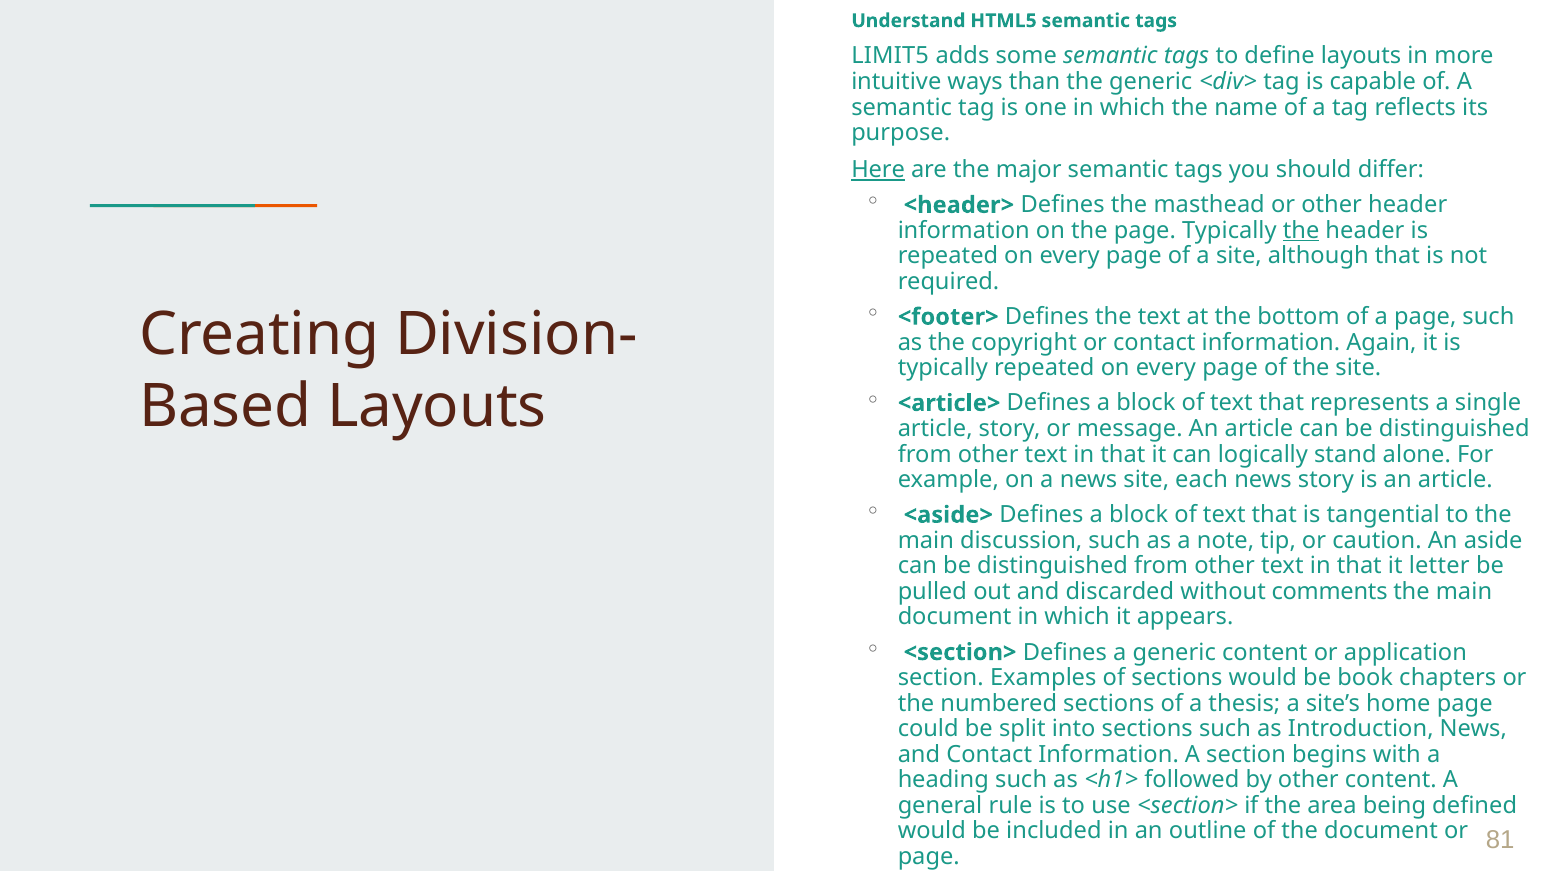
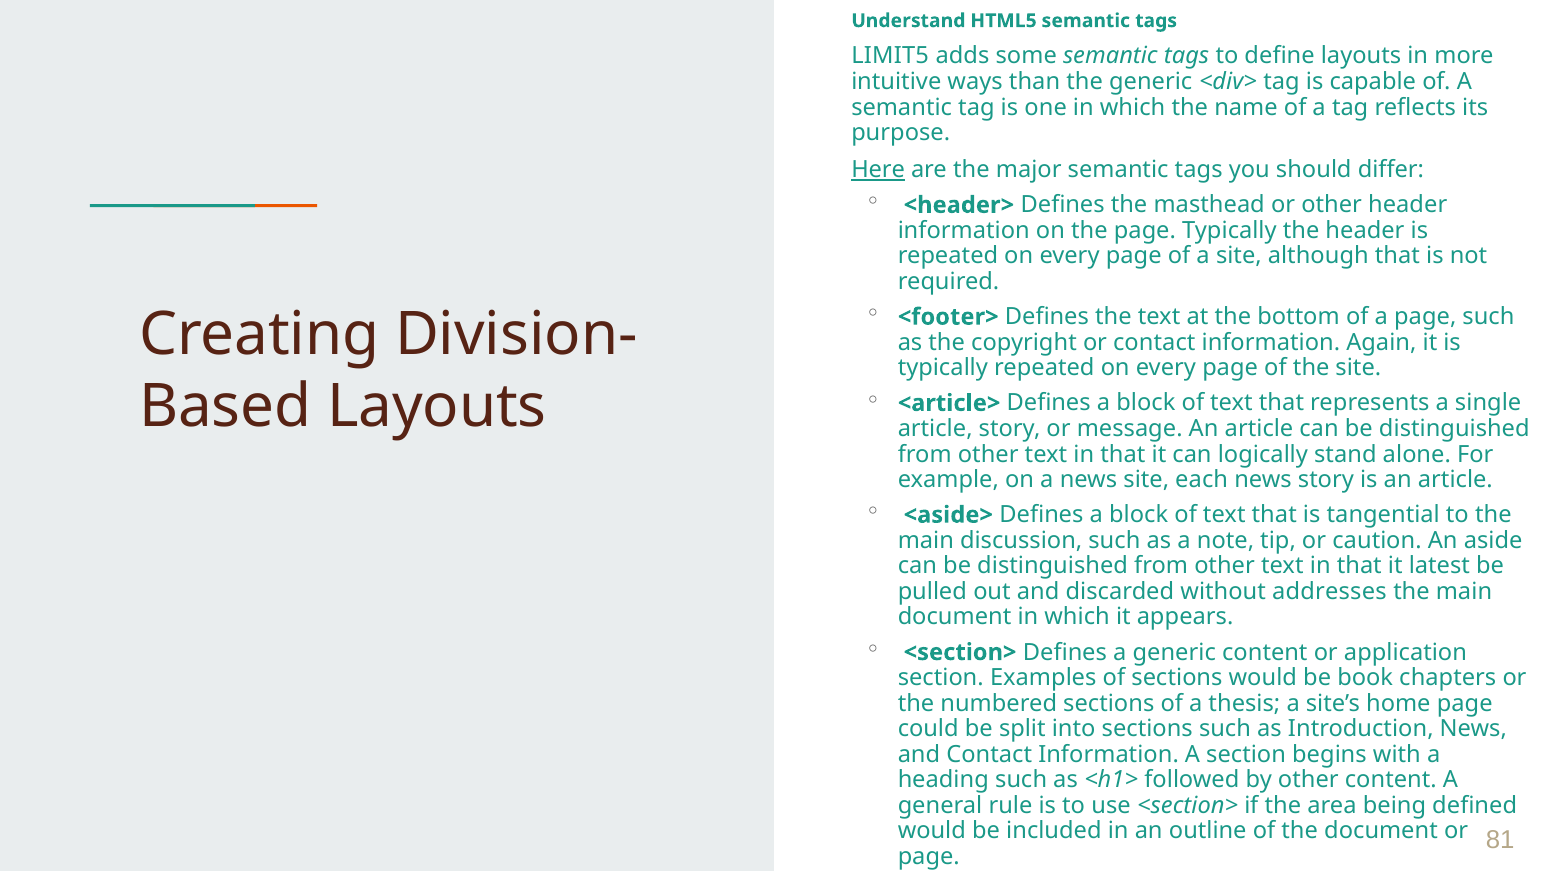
the underline: present -> none (1301, 231)
letter: letter -> latest (1439, 566)
comments: comments -> addresses (1329, 591)
